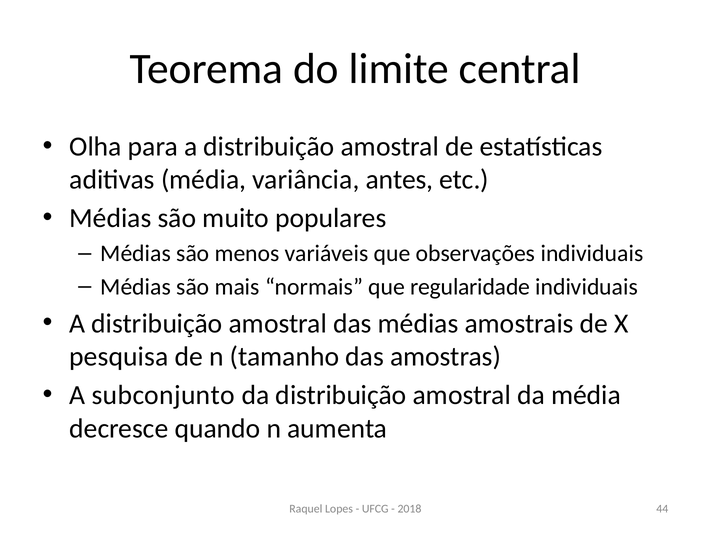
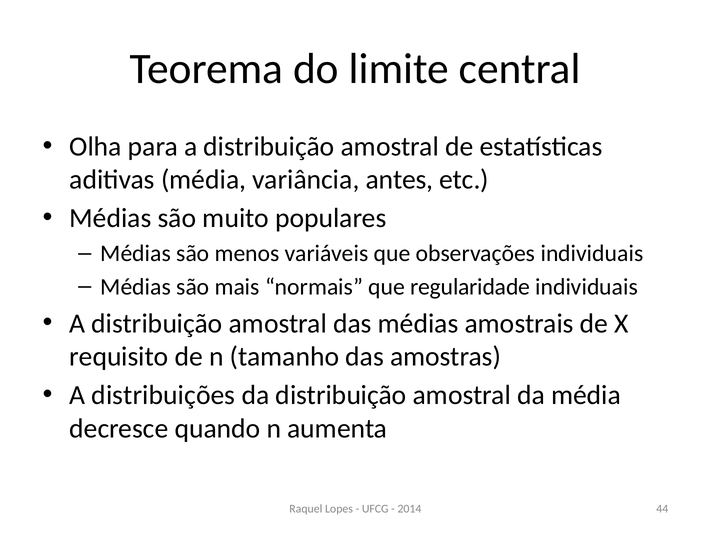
pesquisa: pesquisa -> requisito (119, 357)
subconjunto: subconjunto -> distribuições (163, 395)
2018: 2018 -> 2014 (409, 509)
